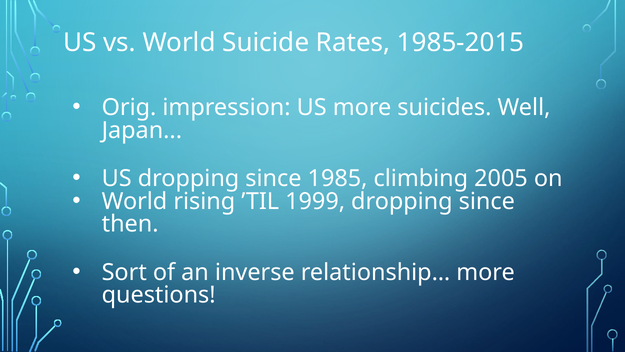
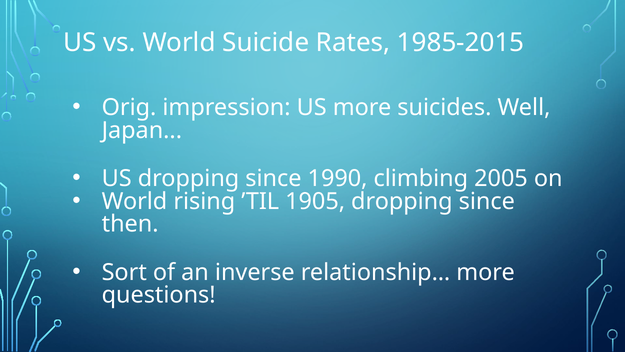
1985: 1985 -> 1990 (338, 178)
1999: 1999 -> 1905 (315, 201)
